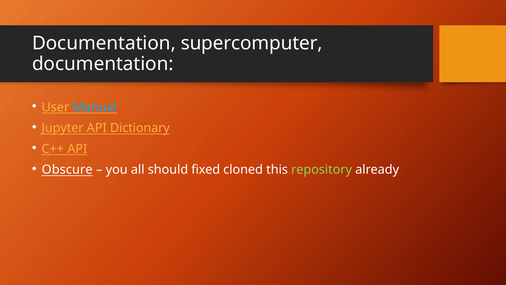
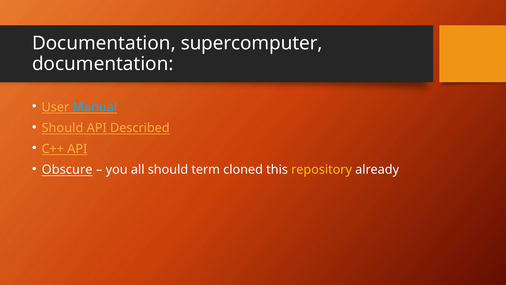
Jupyter: Jupyter -> Should (62, 128)
Dictionary: Dictionary -> Described (140, 128)
fixed: fixed -> term (206, 170)
repository colour: light green -> yellow (322, 170)
